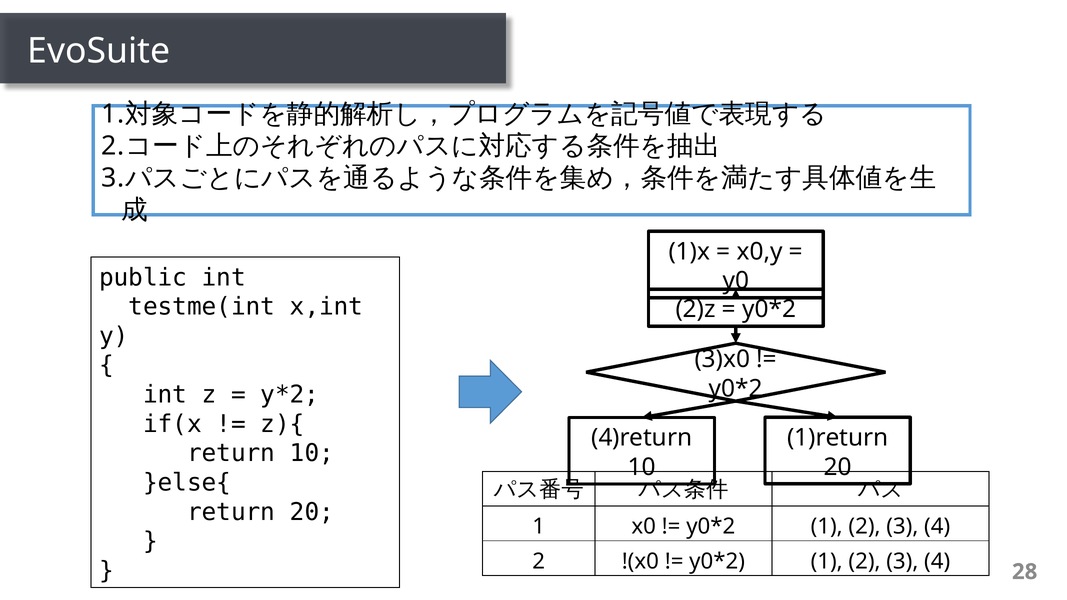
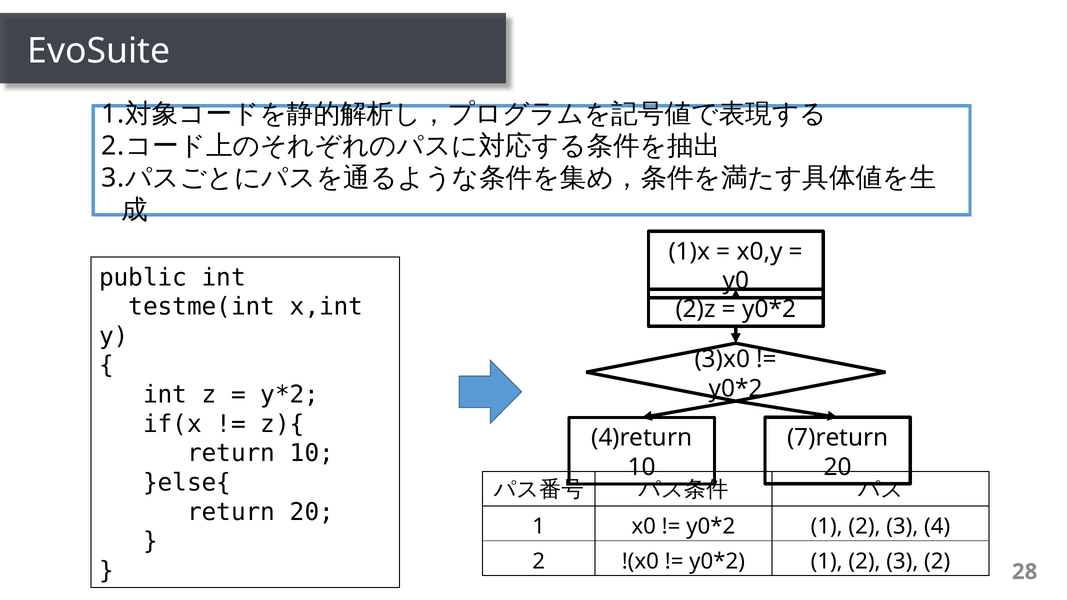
1)return: 1)return -> 7)return (838, 438)
4: 4 -> 2 (937, 561)
